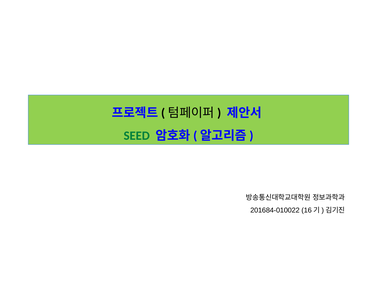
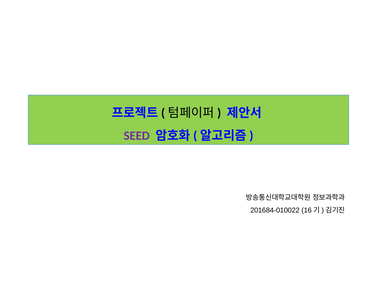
SEED colour: green -> purple (137, 136)
